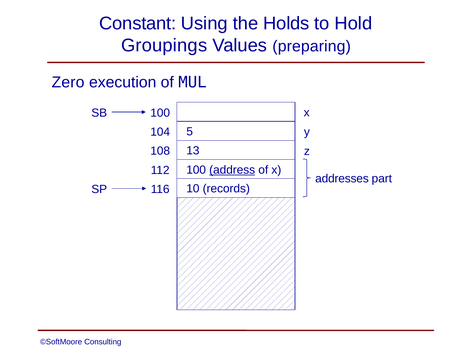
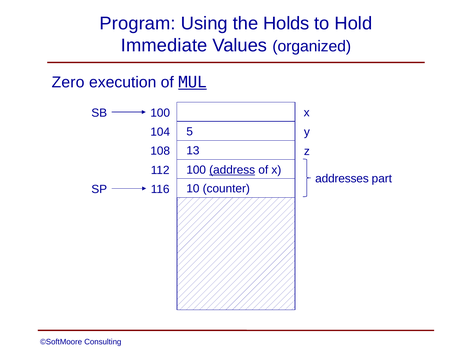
Constant: Constant -> Program (138, 23)
Groupings: Groupings -> Immediate (164, 45)
preparing: preparing -> organized (312, 46)
MUL underline: none -> present (193, 82)
records: records -> counter (226, 189)
